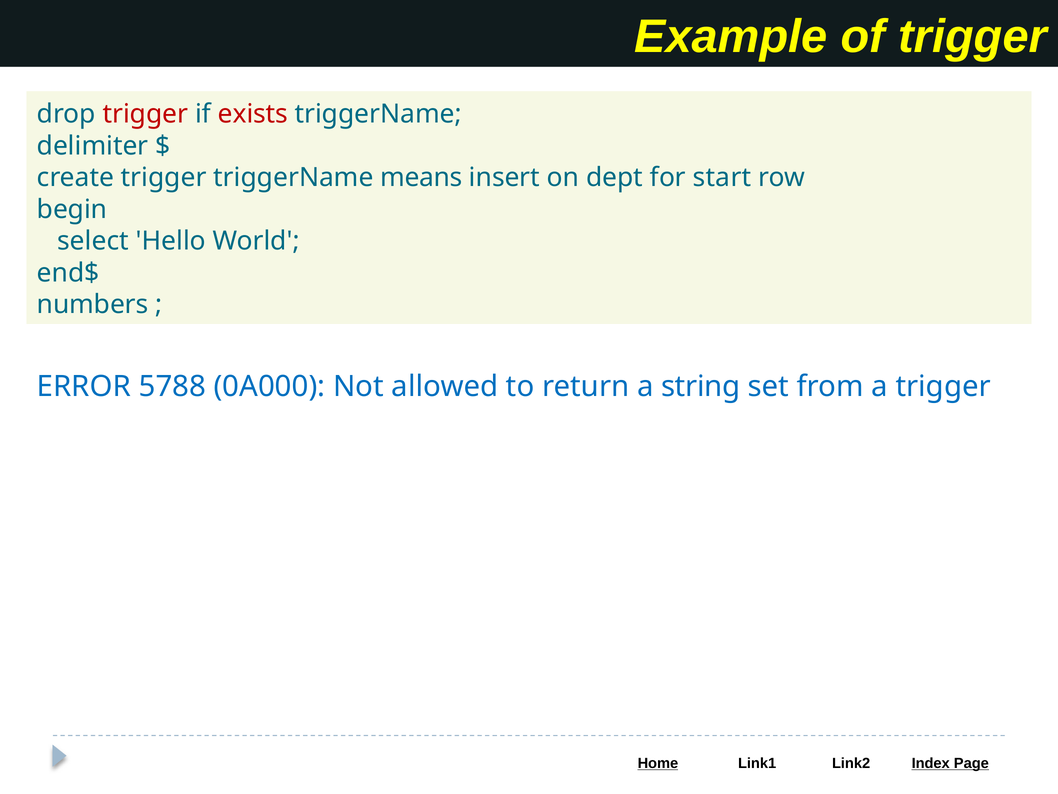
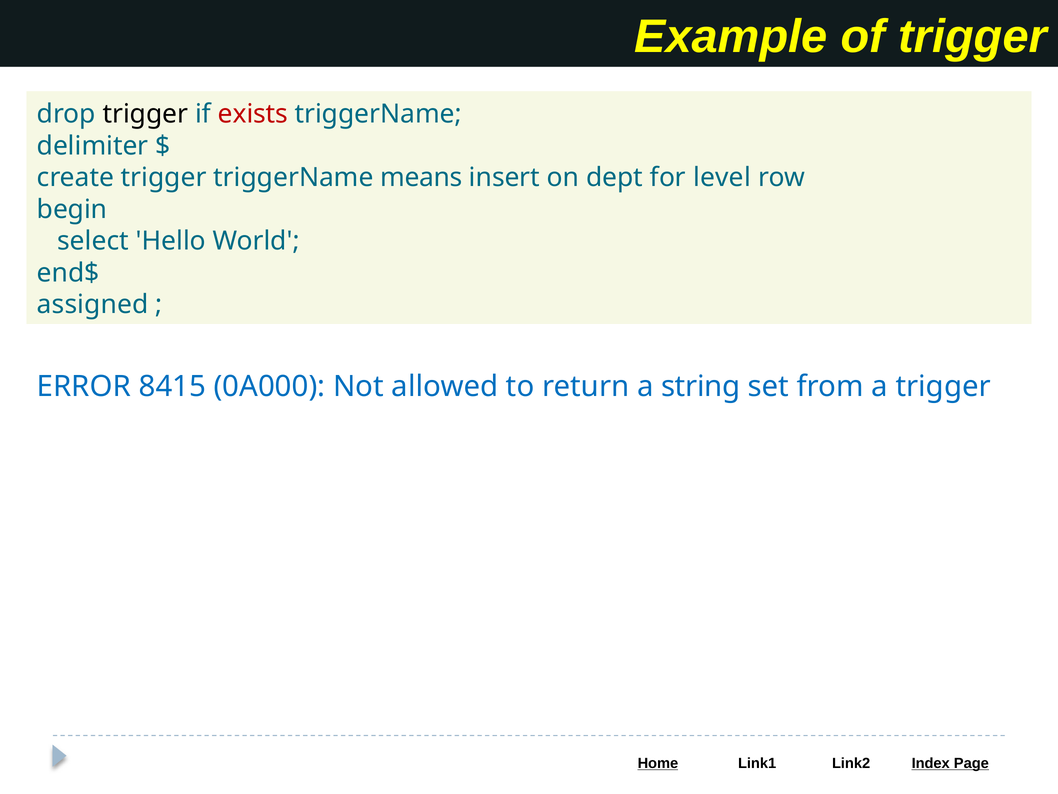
trigger colour: red -> black (145, 114)
start: start -> level (722, 178)
numbers: numbers -> assigned (93, 305)
5788: 5788 -> 8415 (172, 386)
